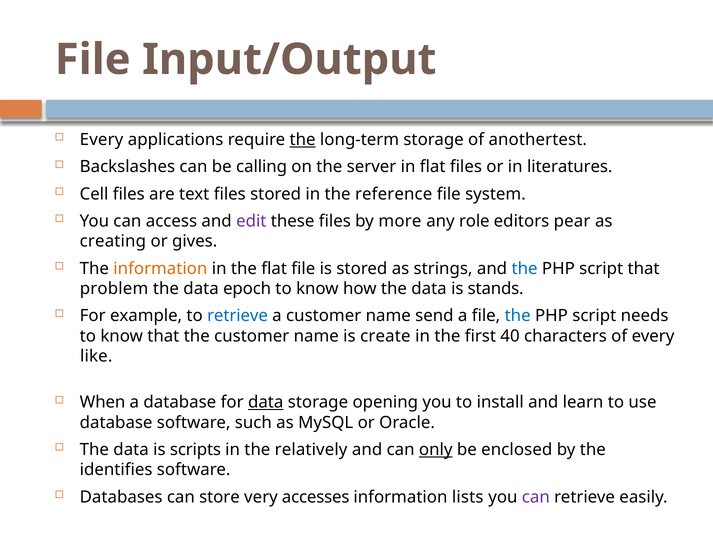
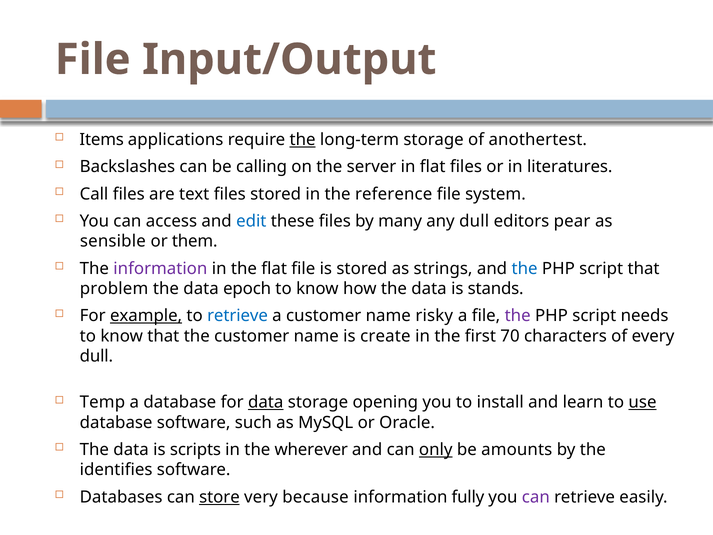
Every: Every -> Items (102, 140)
Cell: Cell -> Call (94, 194)
edit colour: purple -> blue (251, 221)
more: more -> many (400, 221)
any role: role -> dull (474, 221)
creating: creating -> sensible (113, 241)
gives: gives -> them (195, 241)
information colour: orange -> purple (160, 268)
example underline: none -> present (146, 316)
send: send -> risky (434, 316)
the colour: blue -> purple (518, 316)
40: 40 -> 70 (510, 336)
like: like -> dull (96, 356)
When: When -> Temp (102, 402)
use underline: none -> present (643, 402)
relatively: relatively -> wherever (311, 449)
enclosed: enclosed -> amounts (517, 449)
store underline: none -> present (219, 497)
accesses: accesses -> because (316, 497)
lists: lists -> fully (468, 497)
